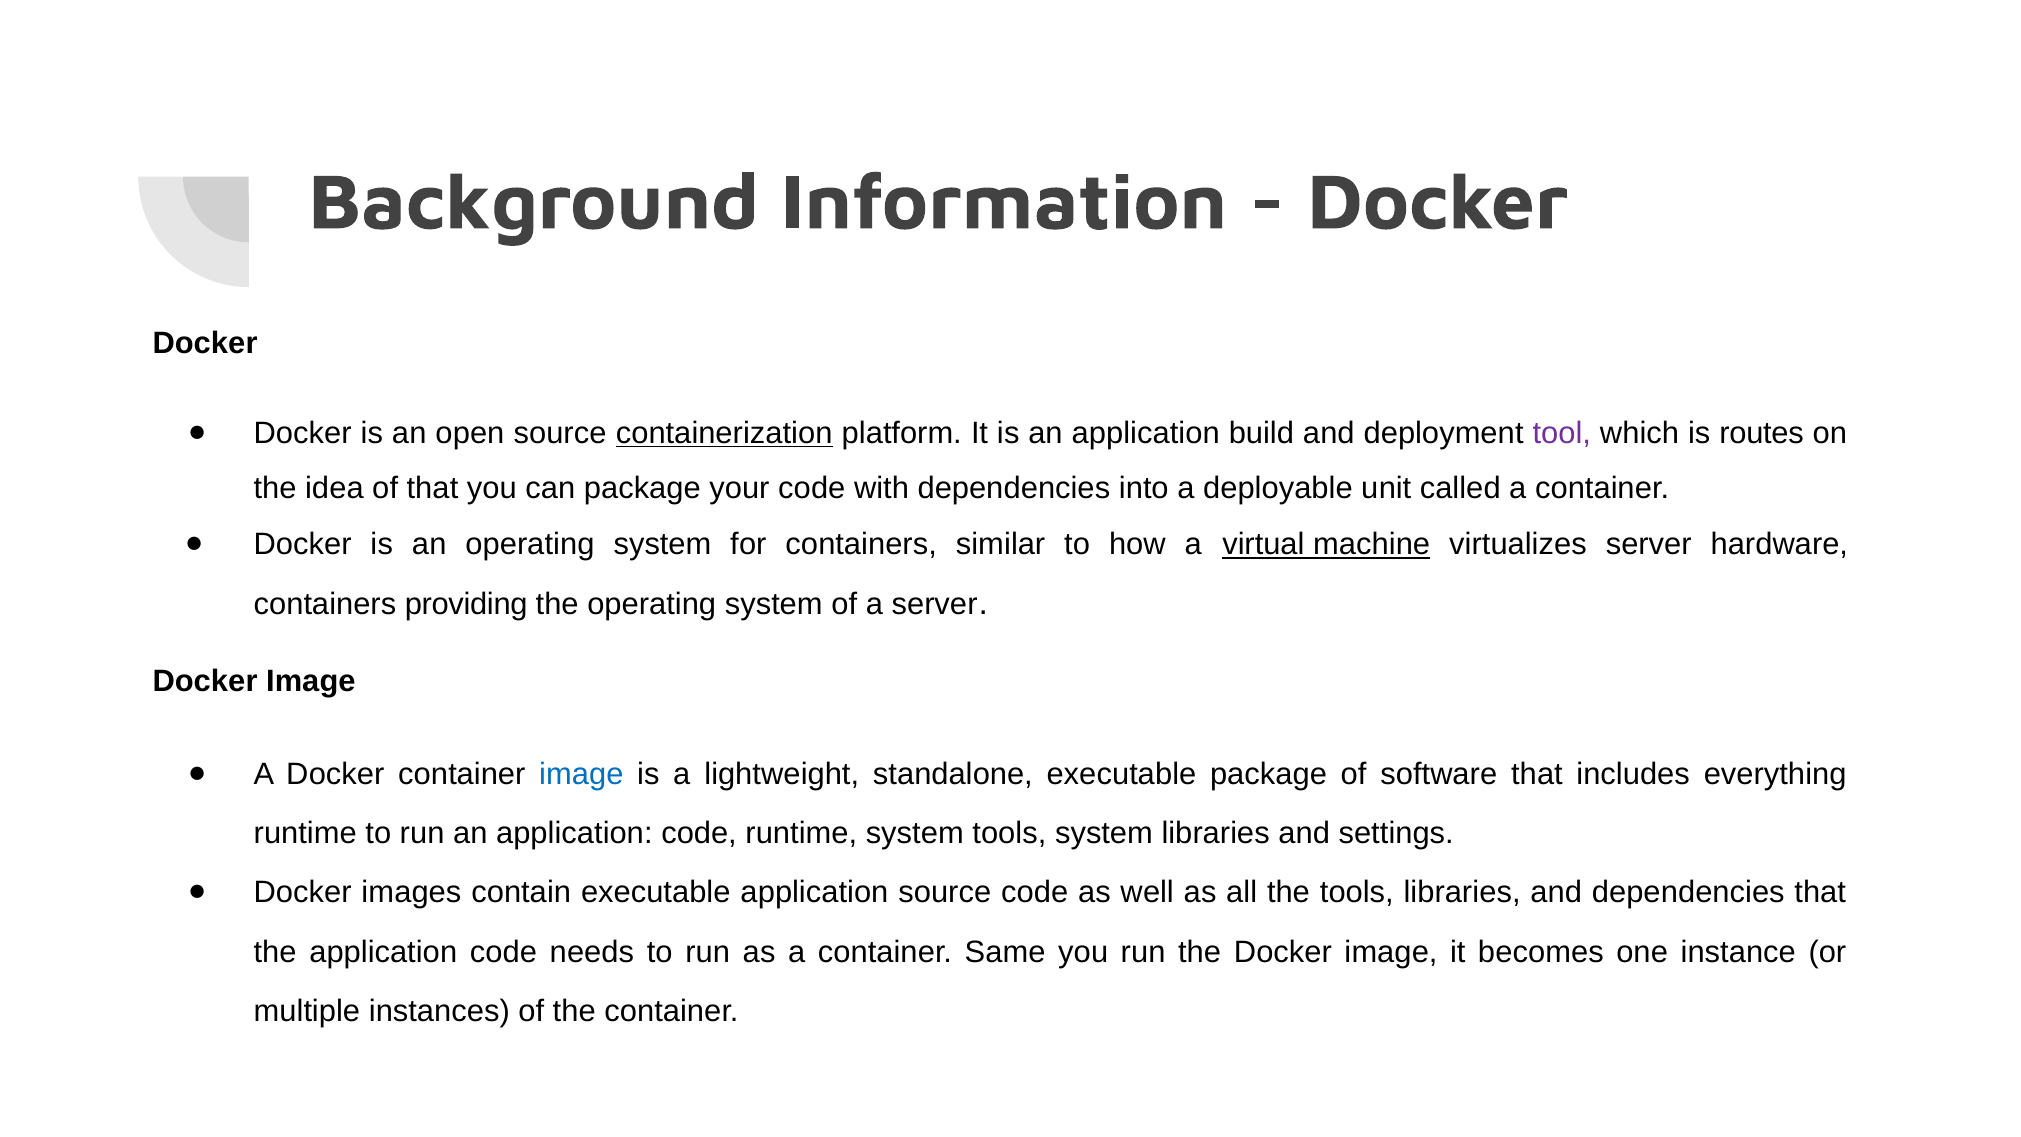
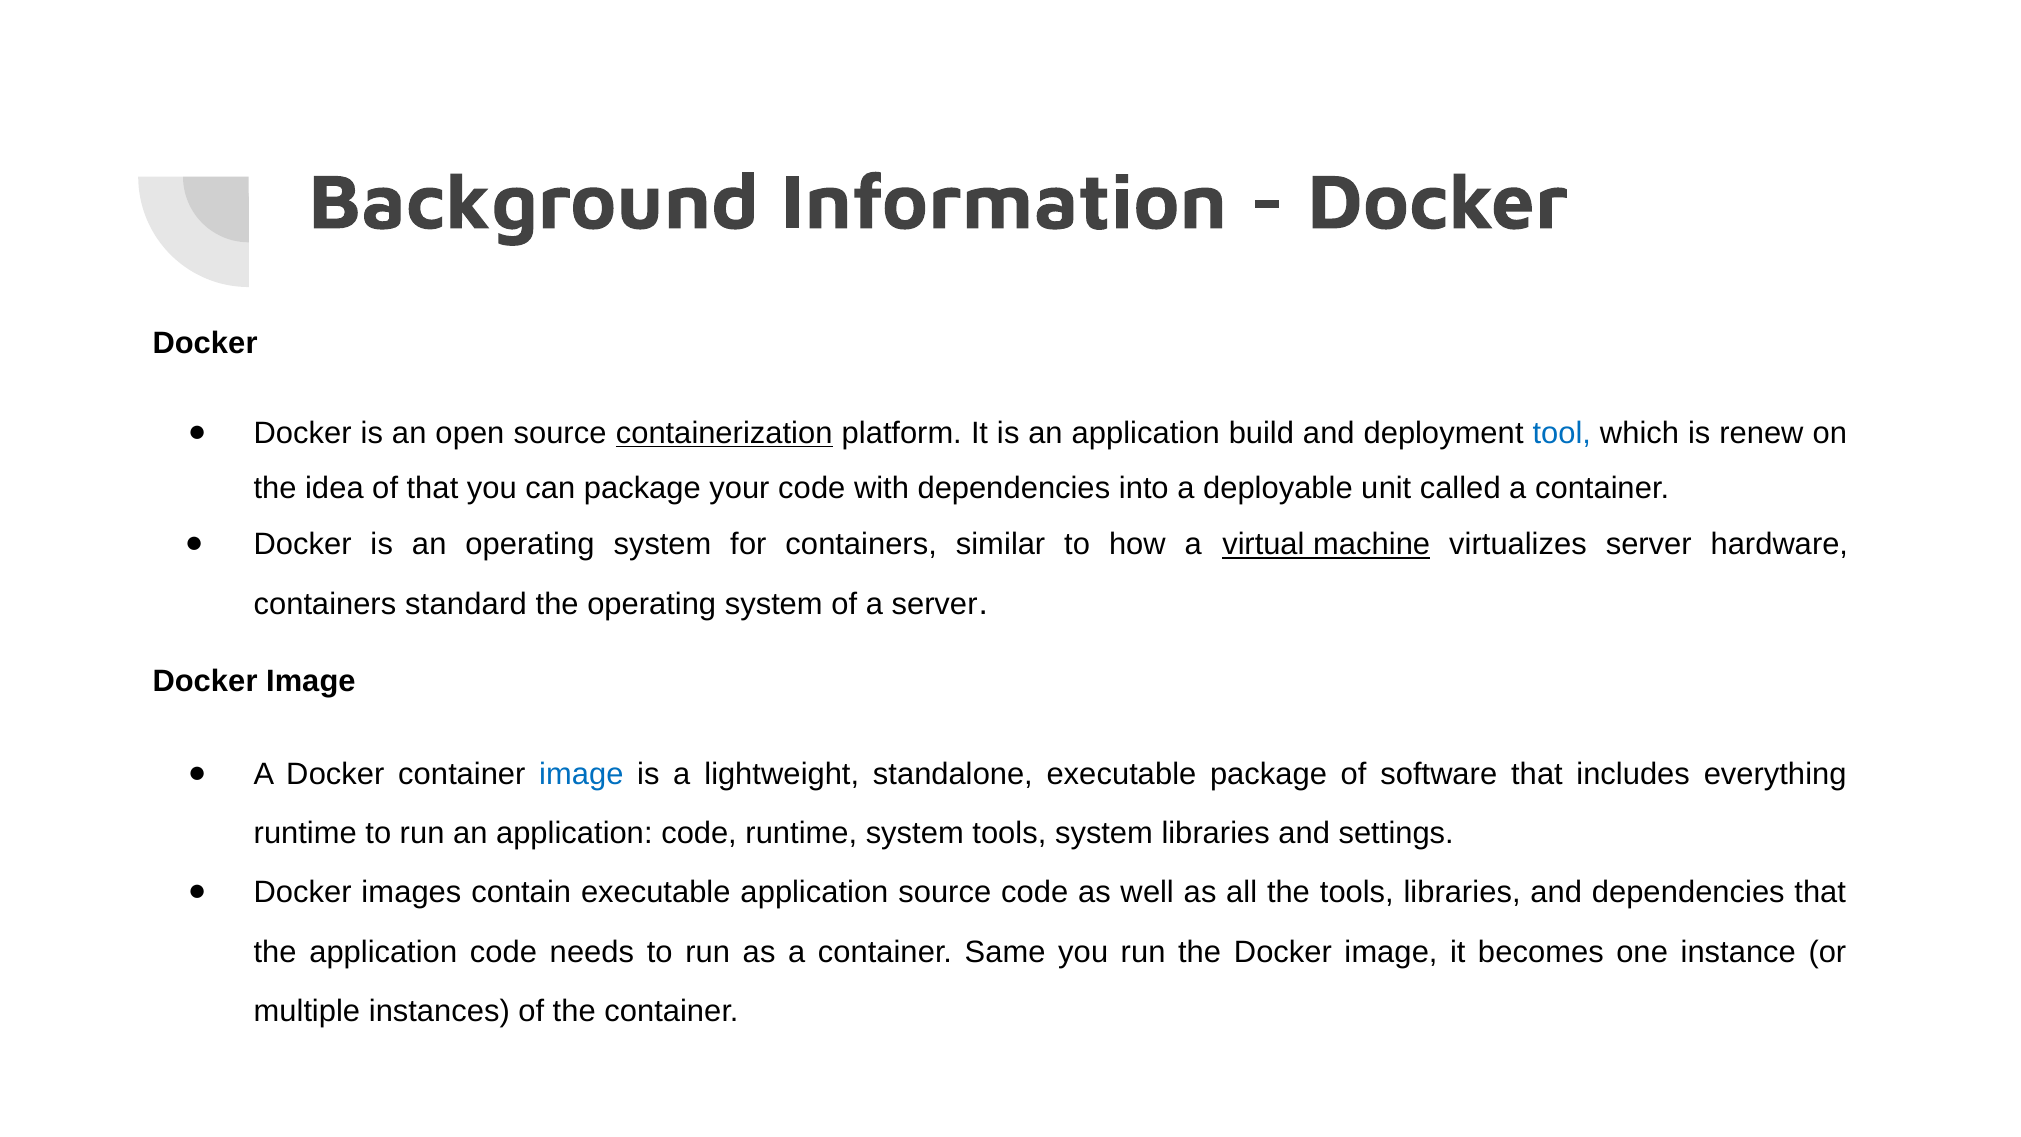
tool colour: purple -> blue (1562, 433)
routes: routes -> renew (1761, 433)
providing: providing -> standard (466, 604)
